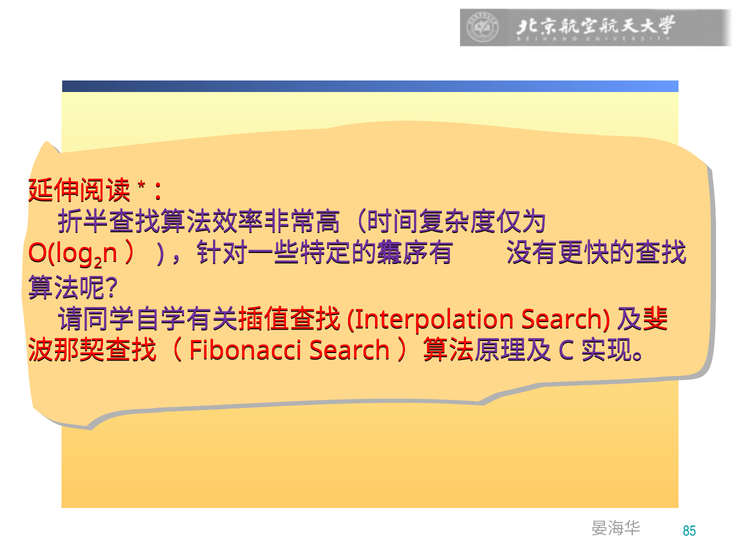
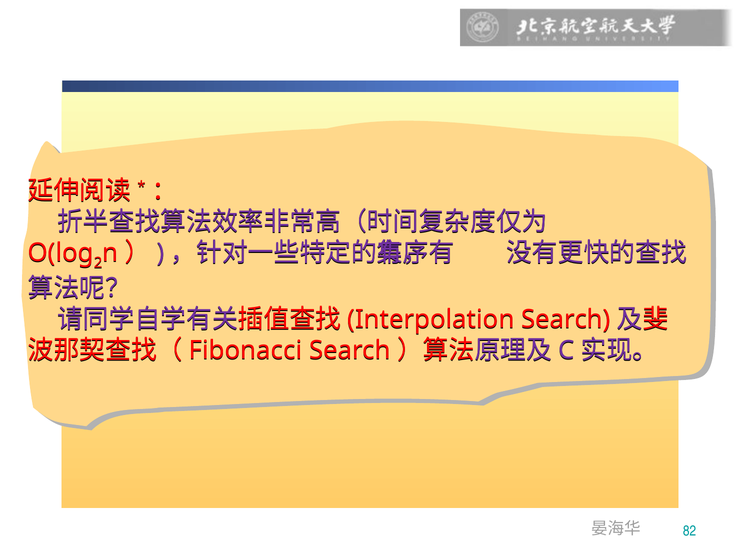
85: 85 -> 82 (690, 531)
